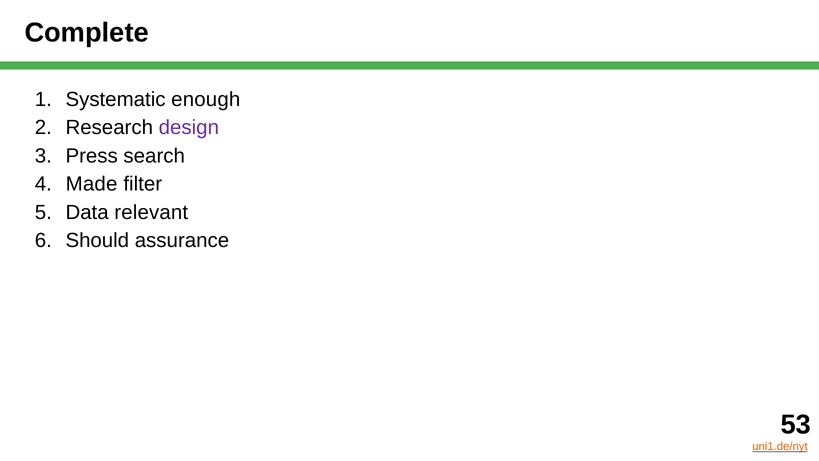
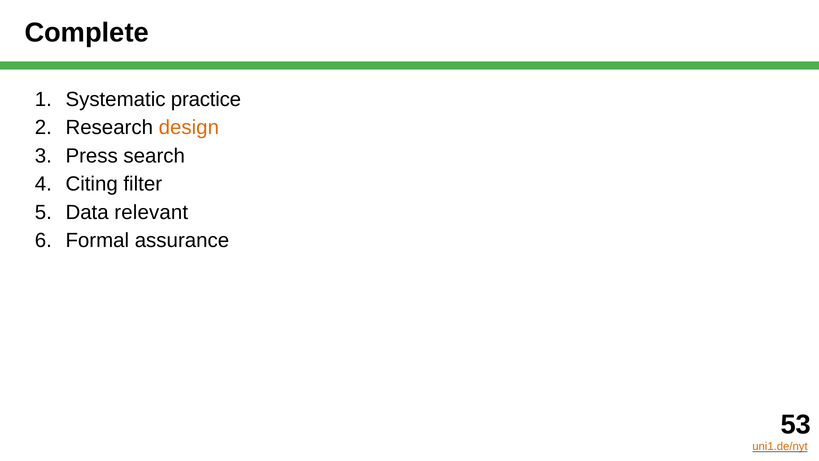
enough: enough -> practice (206, 99)
design colour: purple -> orange (189, 128)
Made: Made -> Citing (92, 184)
Should: Should -> Formal (97, 241)
